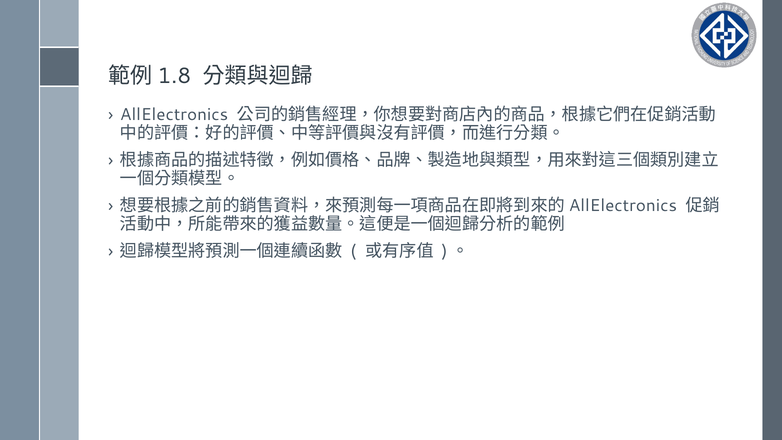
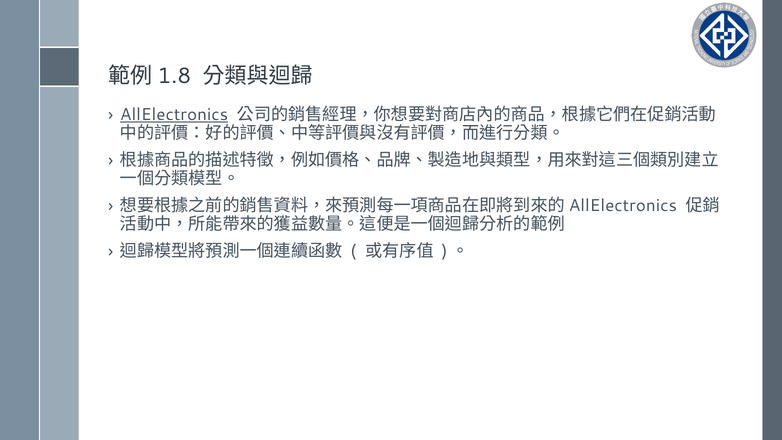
AllElectronics underline: none -> present (174, 115)
